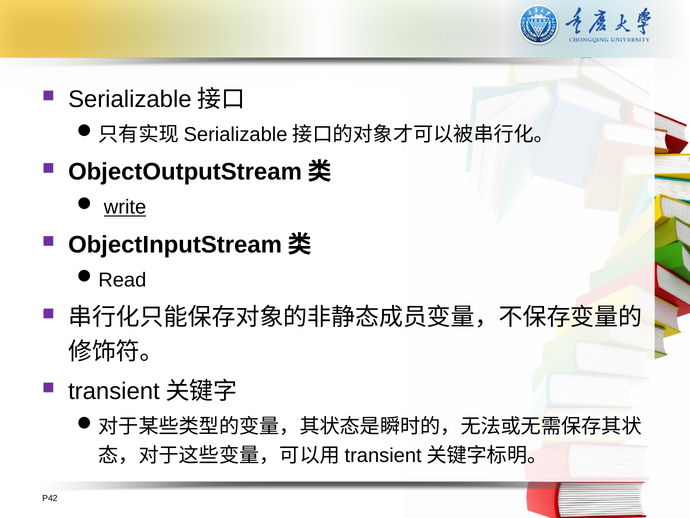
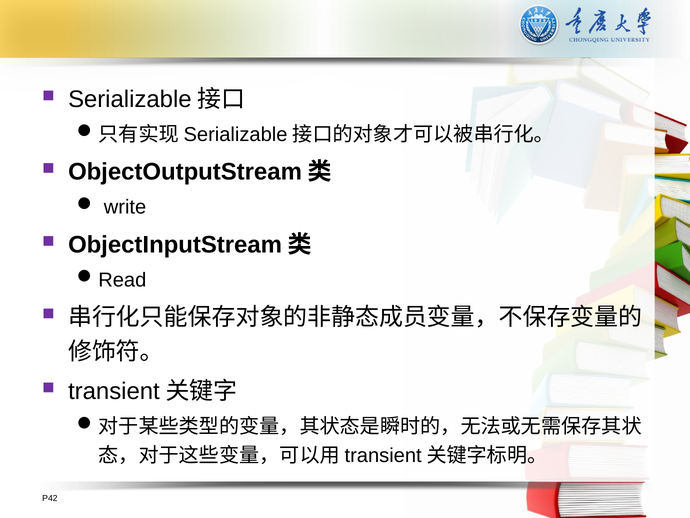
write underline: present -> none (125, 207)
